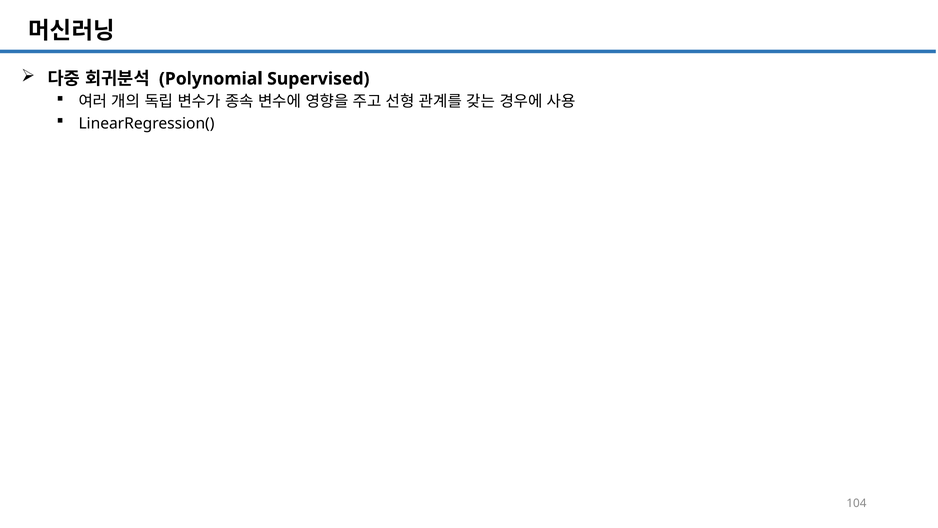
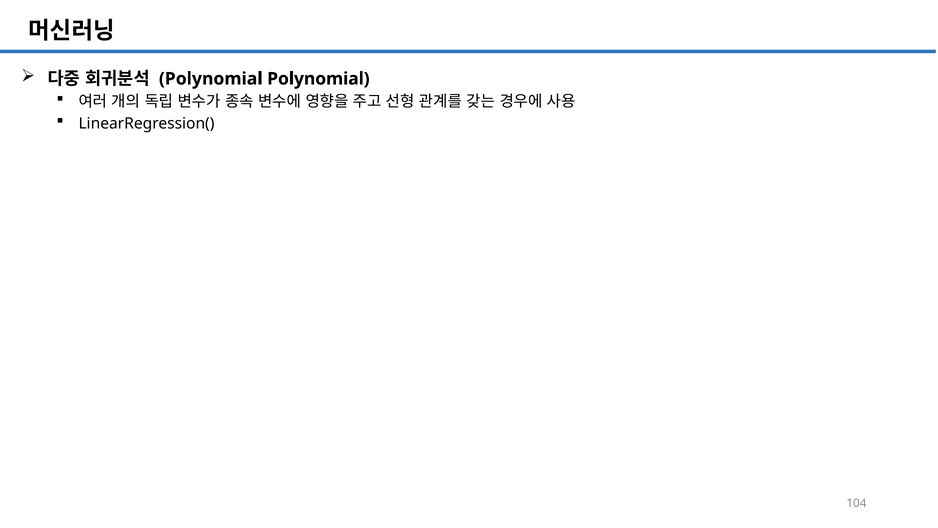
Polynomial Supervised: Supervised -> Polynomial (318, 79)
